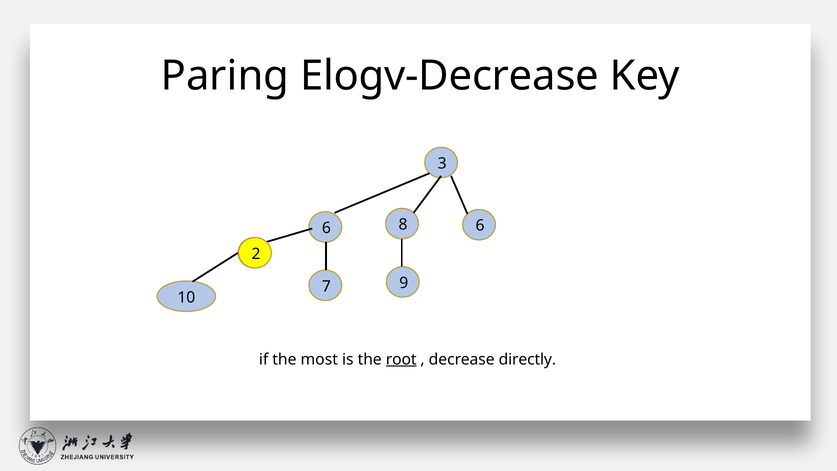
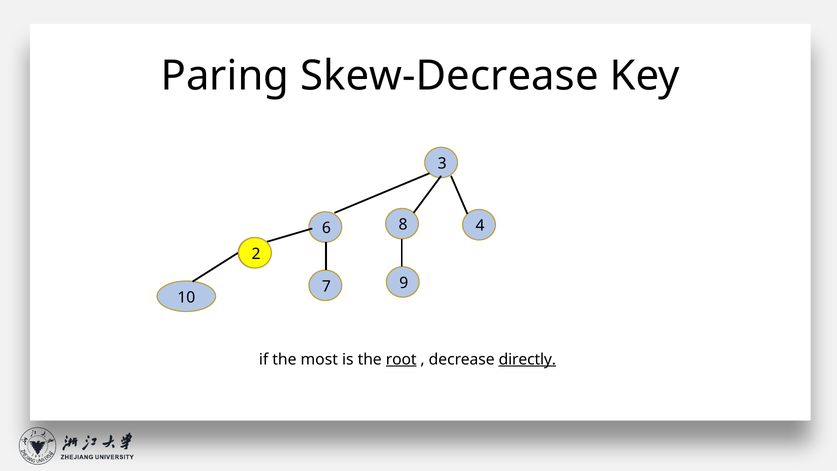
Elogv-Decrease: Elogv-Decrease -> Skew-Decrease (449, 76)
8 6: 6 -> 4 (480, 226)
directly underline: none -> present (527, 359)
